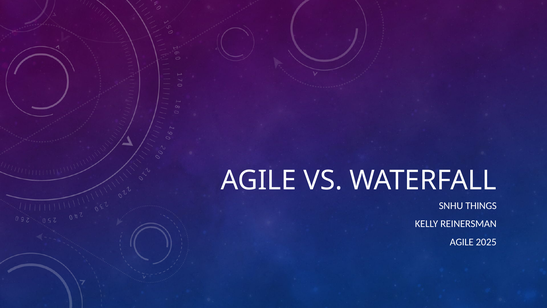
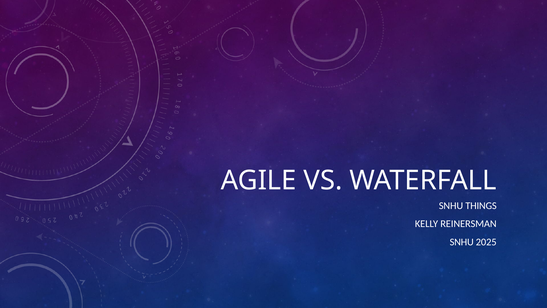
AGILE: AGILE -> SNHU (462, 242)
